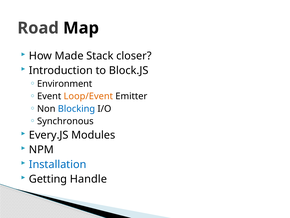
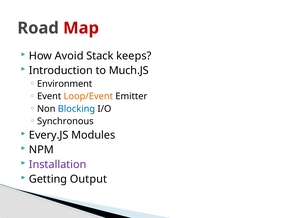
Map colour: black -> red (81, 28)
Made: Made -> Avoid (69, 56)
closer: closer -> keeps (134, 56)
Block.JS: Block.JS -> Much.JS (129, 70)
Installation colour: blue -> purple (58, 164)
Handle: Handle -> Output (88, 179)
